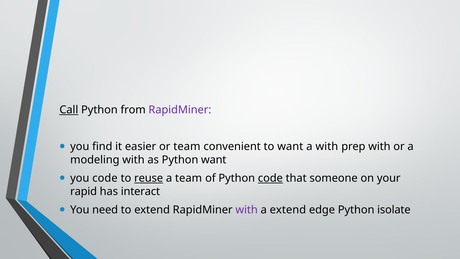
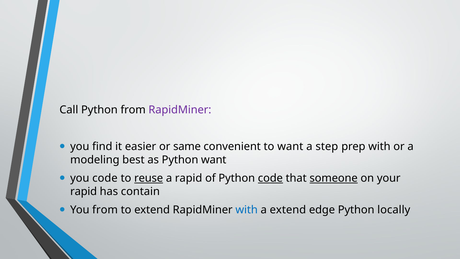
Call underline: present -> none (69, 110)
or team: team -> same (187, 146)
a with: with -> step (327, 146)
modeling with: with -> best (133, 160)
a team: team -> rapid (189, 178)
someone underline: none -> present (334, 178)
interact: interact -> contain (140, 191)
You need: need -> from (105, 210)
with colour: purple -> blue (247, 210)
isolate: isolate -> locally (394, 210)
